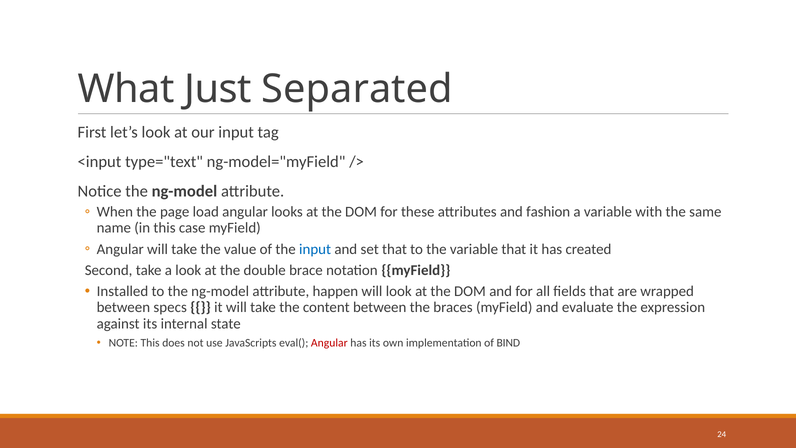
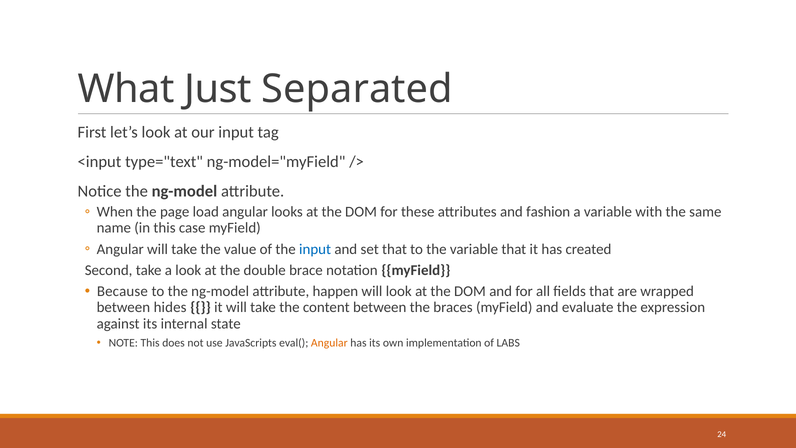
Installed: Installed -> Because (122, 291)
specs: specs -> hides (170, 307)
Angular colour: red -> orange (329, 343)
BIND: BIND -> LABS (508, 343)
